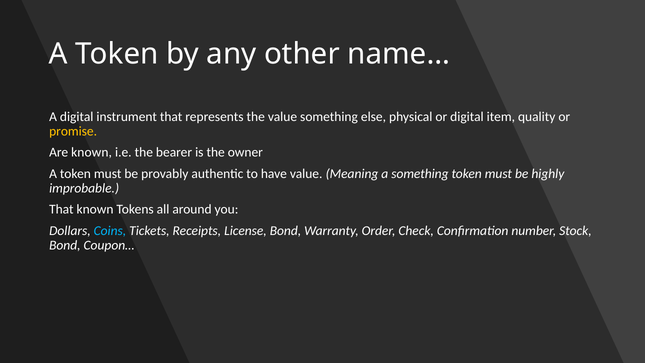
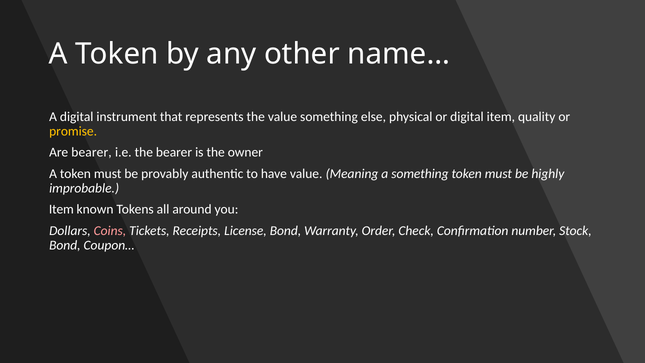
Are known: known -> bearer (92, 152)
That: That -> Item (61, 209)
Coins colour: light blue -> pink (110, 231)
